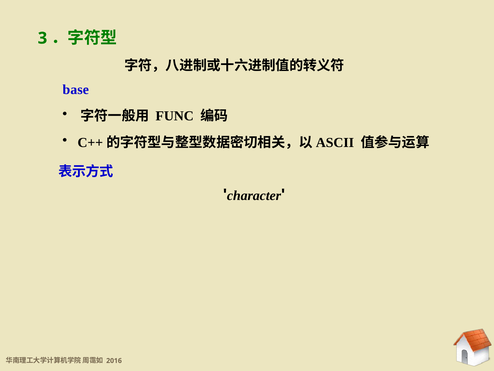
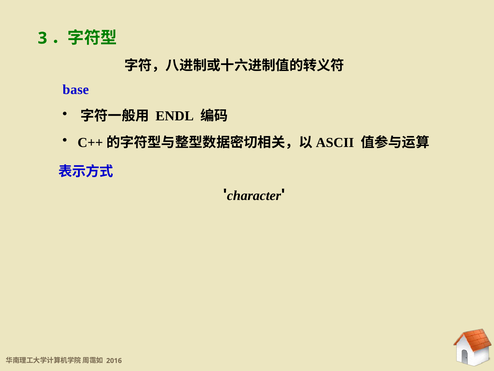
FUNC: FUNC -> ENDL (175, 116)
